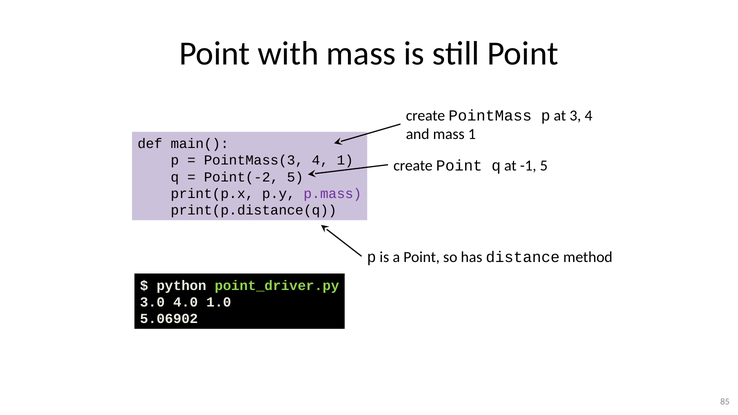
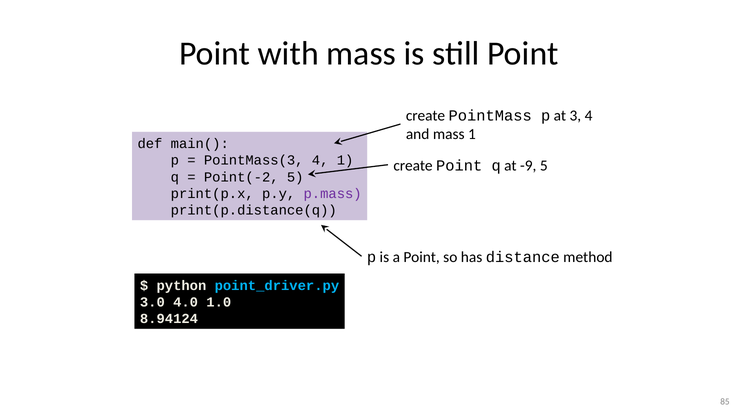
-1: -1 -> -9 (528, 166)
point_driver.py colour: light green -> light blue (277, 286)
5.06902: 5.06902 -> 8.94124 (169, 319)
